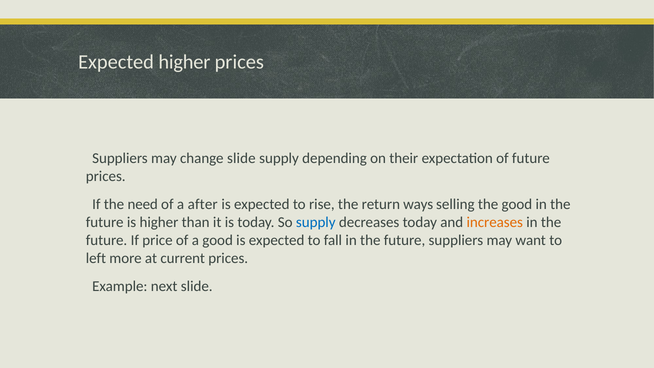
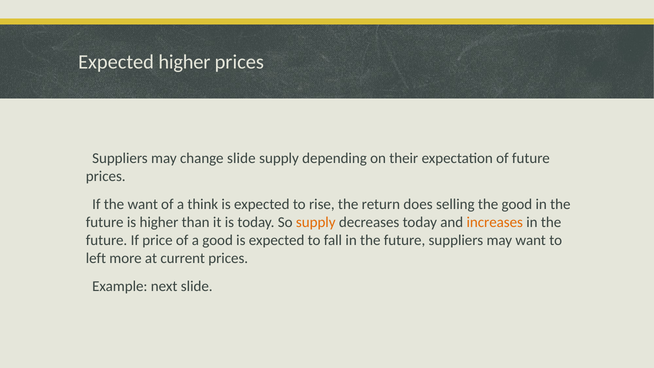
the need: need -> want (143, 204)
after: after -> think (203, 204)
ways: ways -> does (418, 204)
supply colour: blue -> orange (316, 222)
